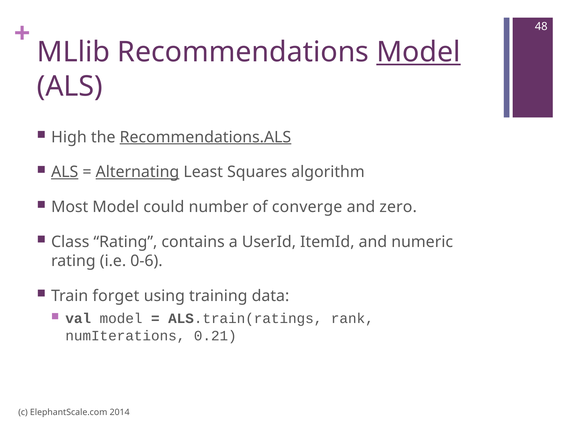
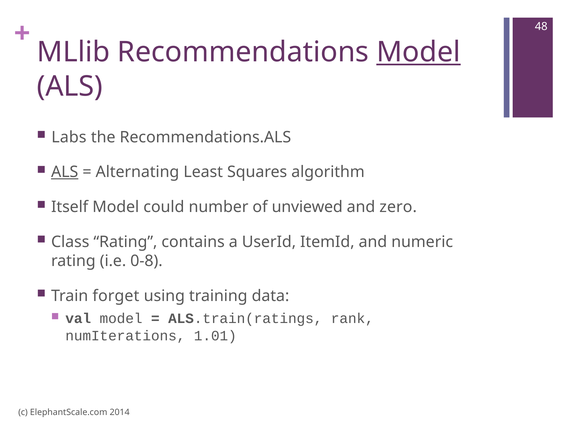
High: High -> Labs (69, 137)
Recommendations.ALS underline: present -> none (205, 137)
Alternating underline: present -> none (137, 172)
Most: Most -> Itself (70, 207)
converge: converge -> unviewed (307, 207)
0-6: 0-6 -> 0-8 (146, 261)
0.21: 0.21 -> 1.01 (215, 336)
